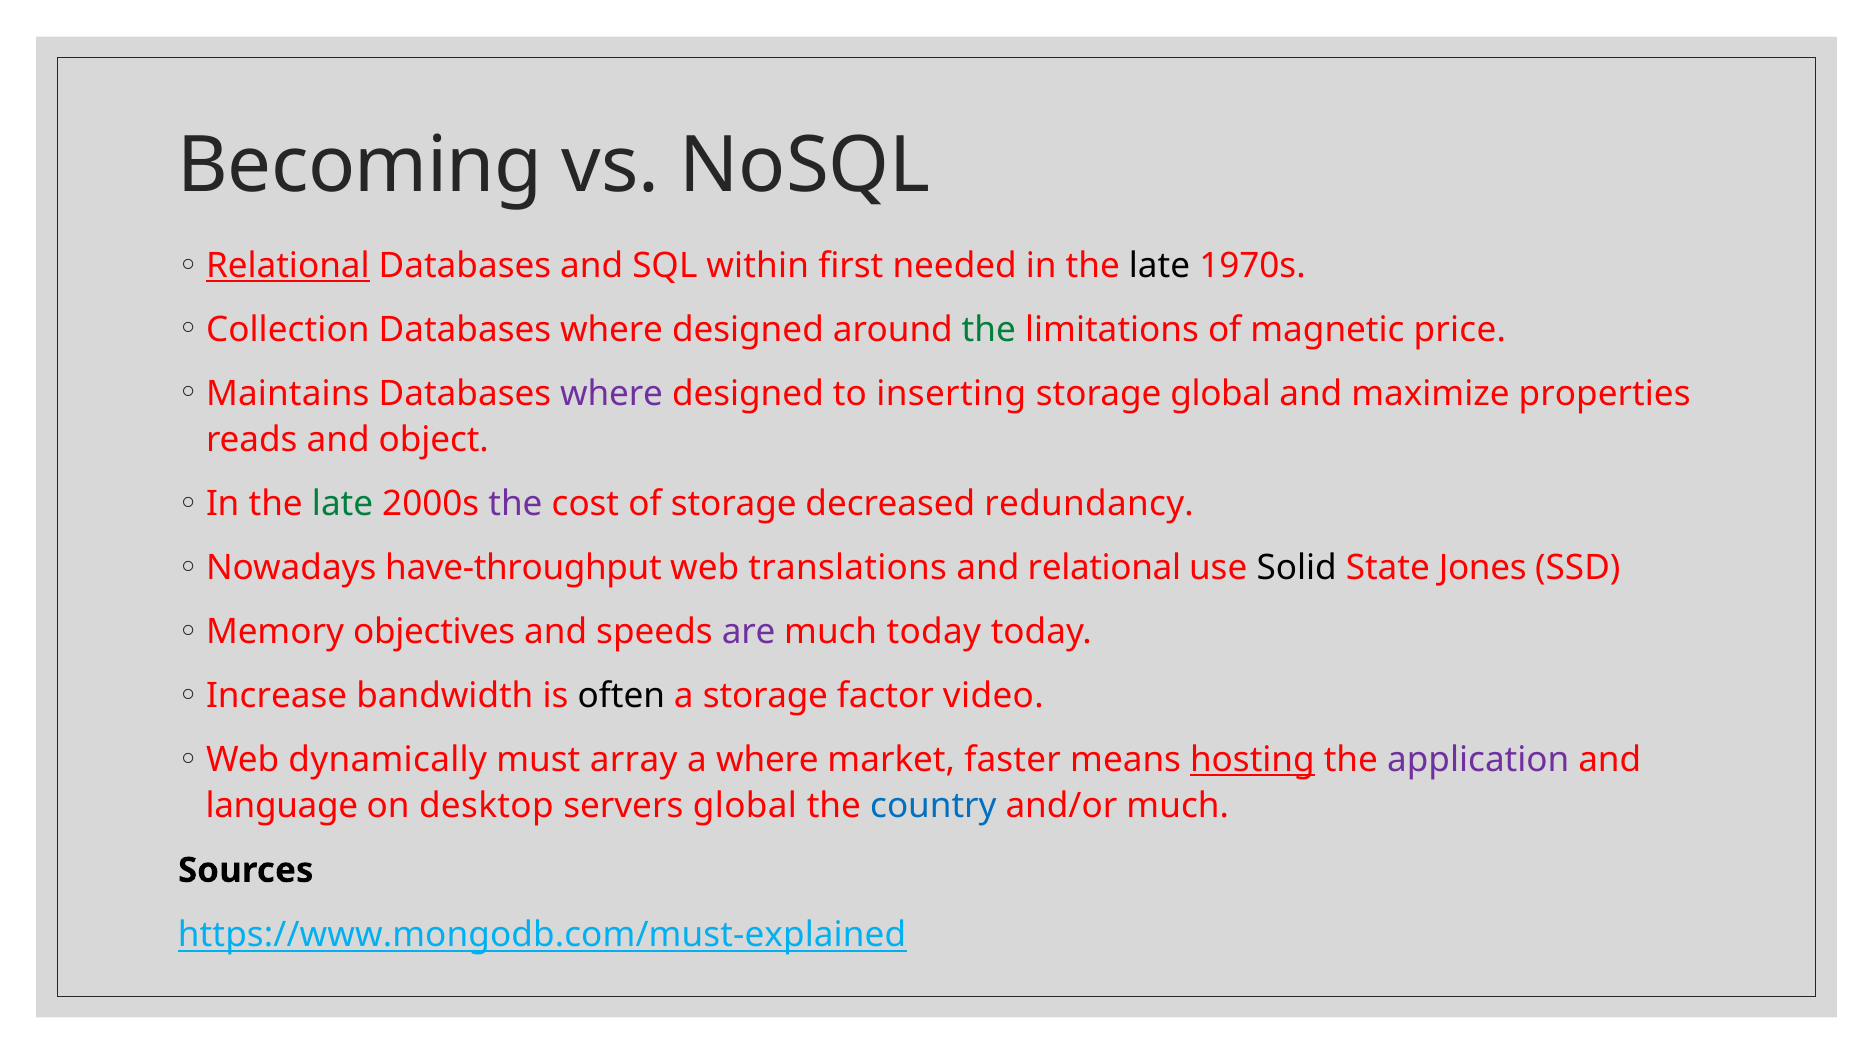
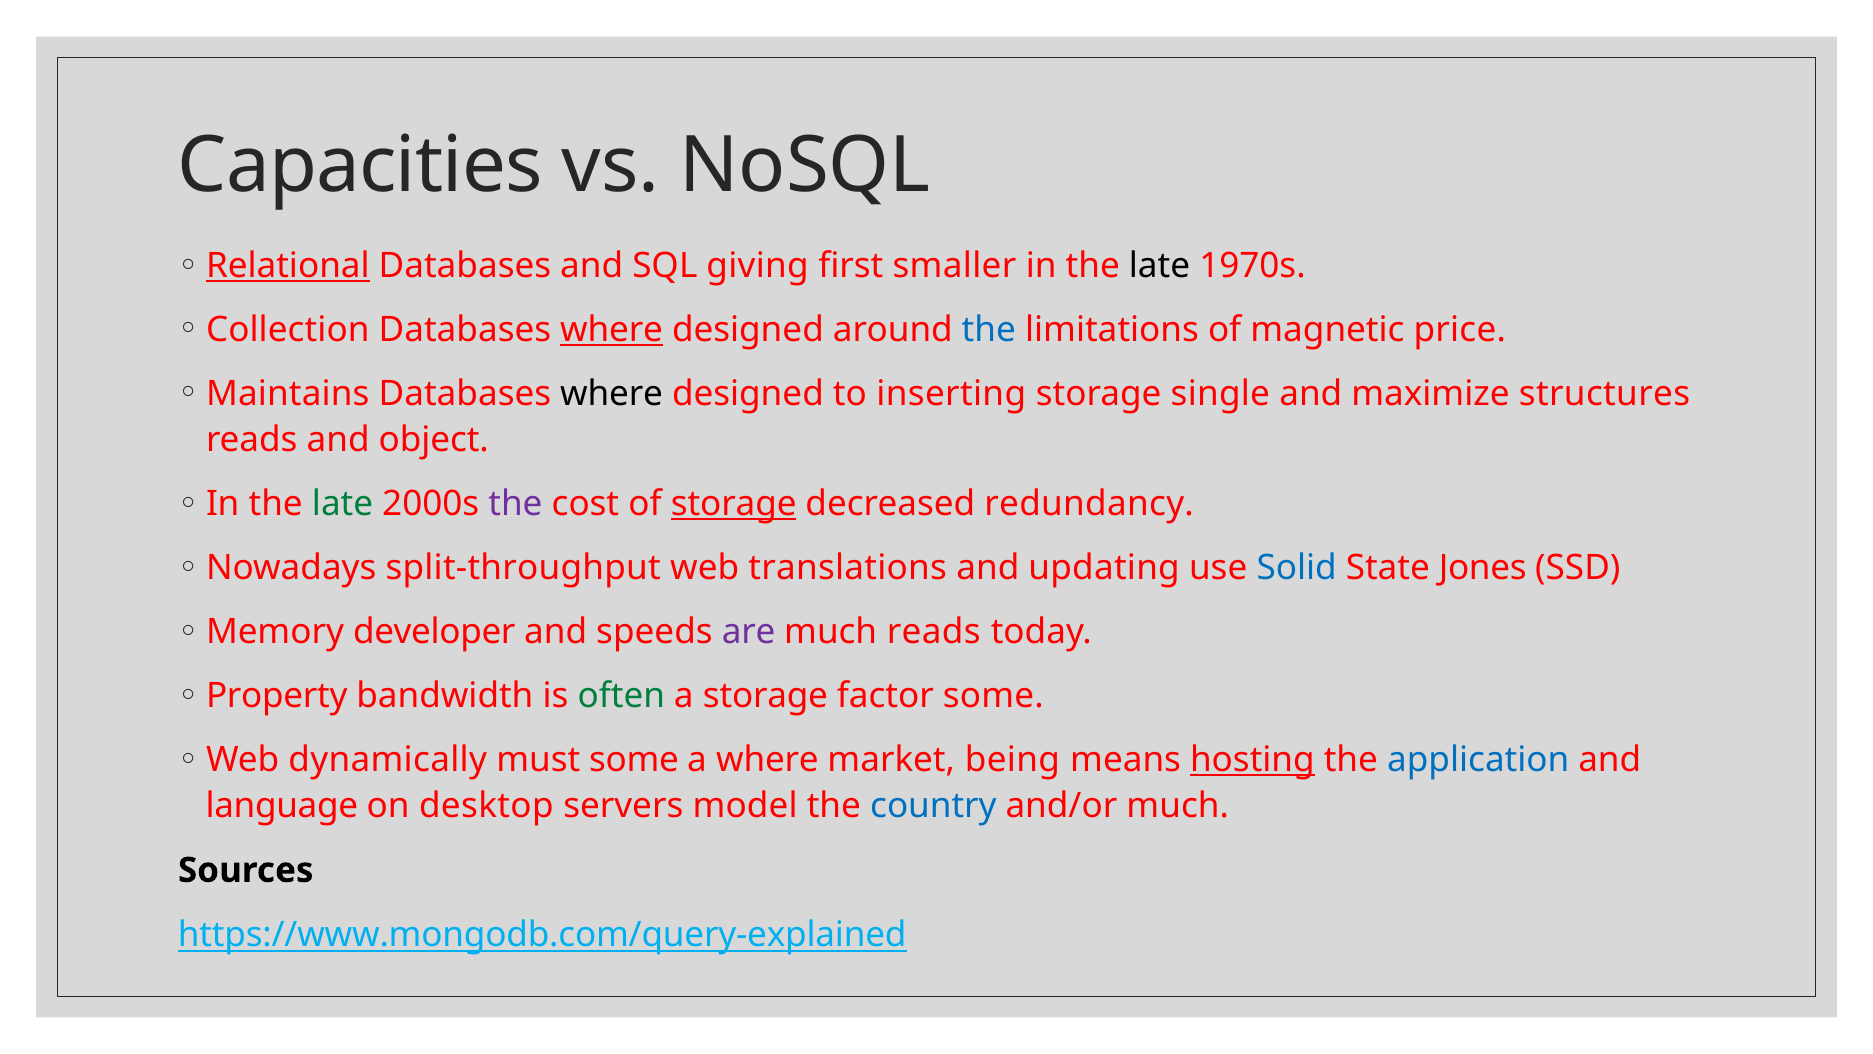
Becoming: Becoming -> Capacities (360, 166)
within: within -> giving (758, 266)
needed: needed -> smaller (954, 266)
where underline: none -> present (612, 330)
the colour: green -> blue (989, 330)
where colour: purple -> black (612, 394)
storage global: global -> single (1220, 394)
properties: properties -> structures (1605, 394)
storage underline: none -> present (734, 504)
have-throughput: have-throughput -> split-throughput (523, 568)
and relational: relational -> updating (1104, 568)
Solid colour: black -> blue (1297, 568)
objectives: objectives -> developer (434, 632)
much today: today -> reads (934, 632)
Increase: Increase -> Property (277, 696)
often colour: black -> green (621, 696)
factor video: video -> some (993, 696)
must array: array -> some (634, 760)
faster: faster -> being (1012, 760)
application colour: purple -> blue (1478, 760)
servers global: global -> model (745, 806)
https://www.mongodb.com/must-explained: https://www.mongodb.com/must-explained -> https://www.mongodb.com/query-explained (542, 934)
